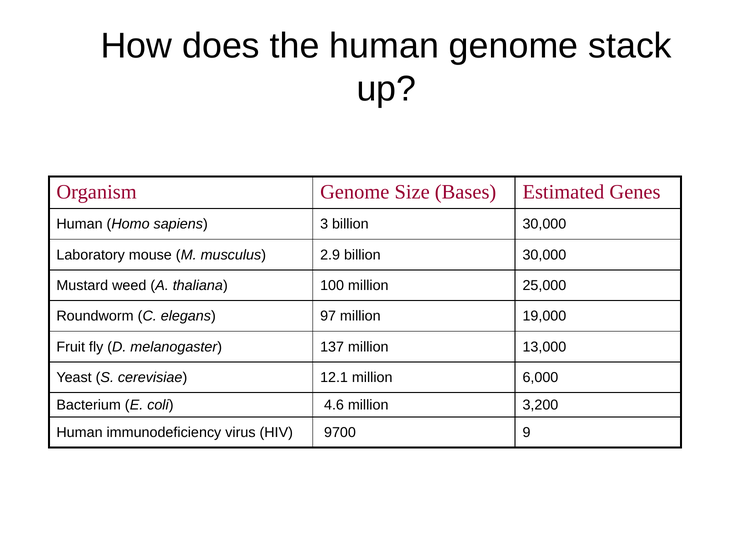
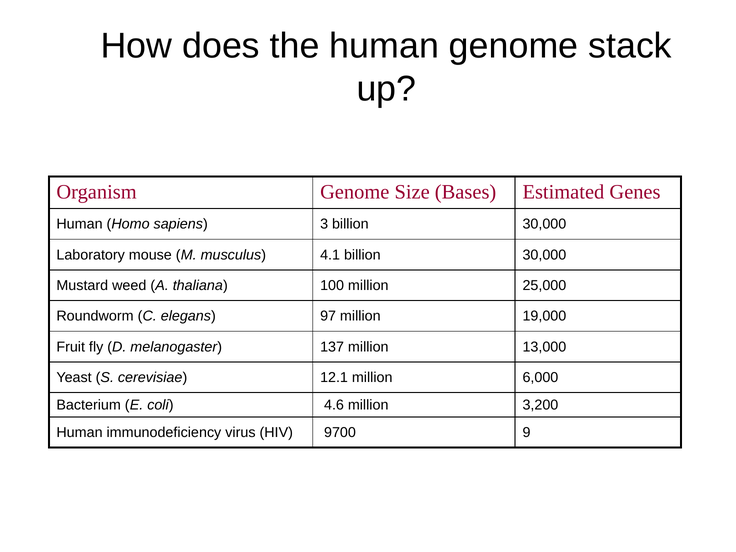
2.9: 2.9 -> 4.1 (330, 255)
